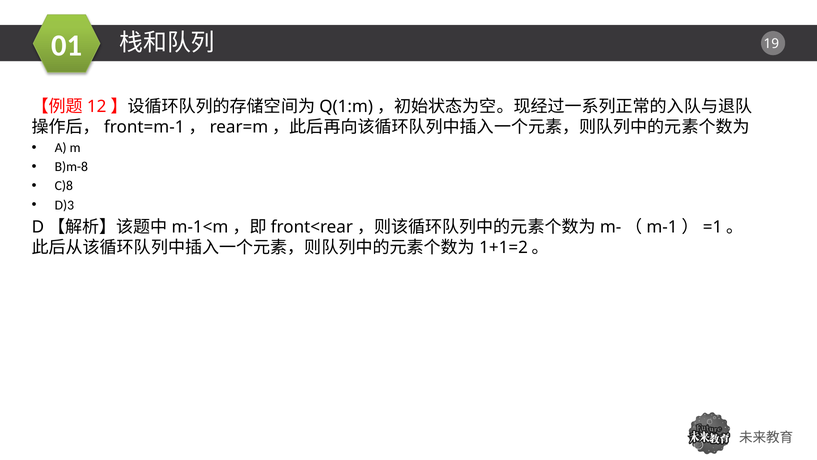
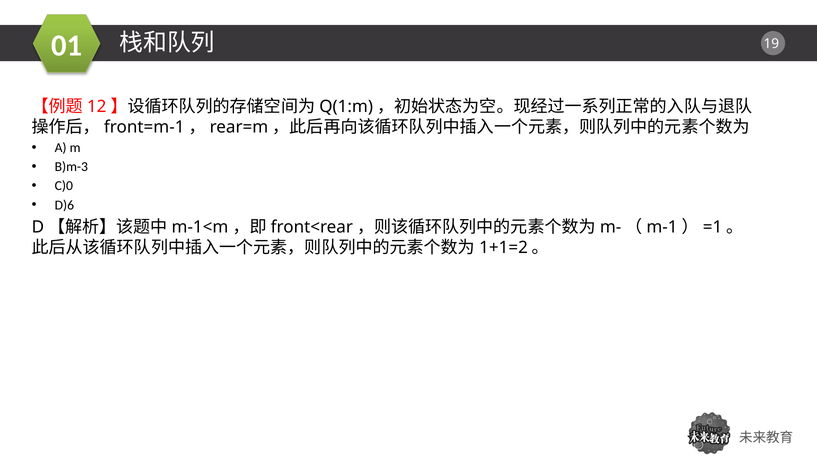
B)m-8: B)m-8 -> B)m-3 (71, 167)
C)8: C)8 -> C)0 (64, 186)
D)3: D)3 -> D)6 (64, 205)
